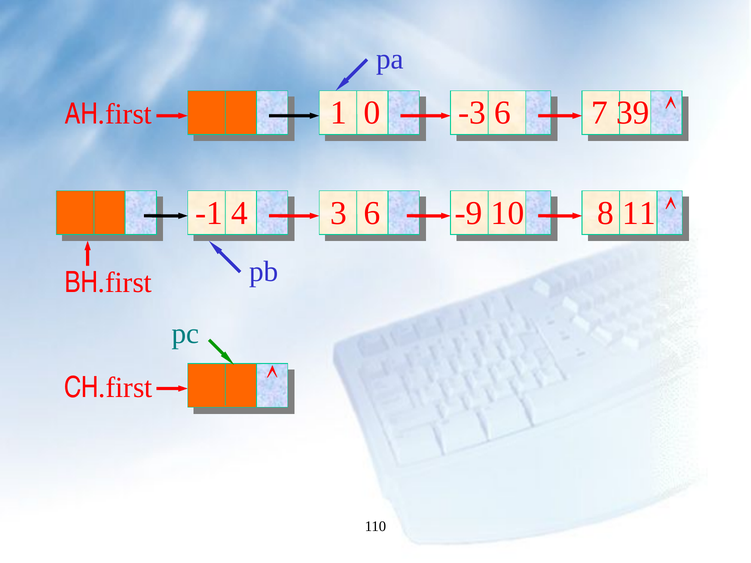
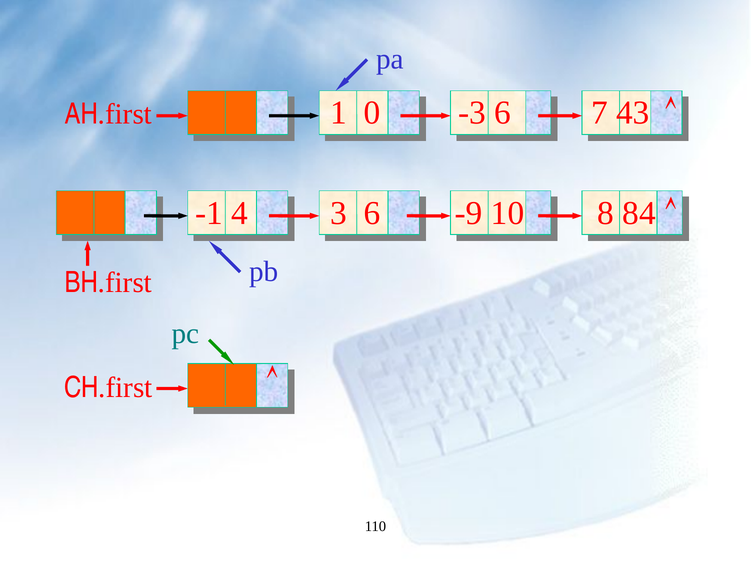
39: 39 -> 43 (633, 113)
11: 11 -> 84 (639, 213)
